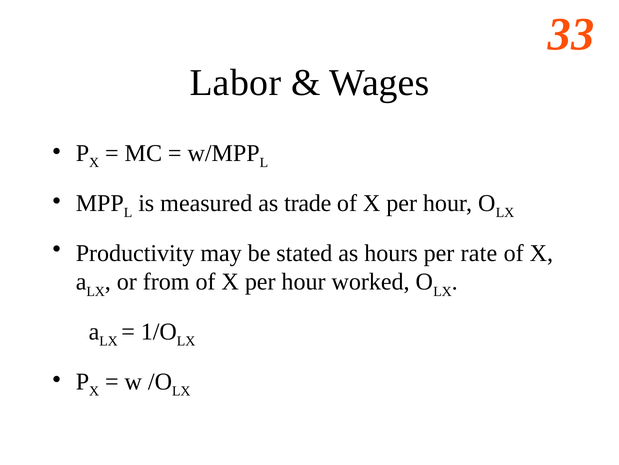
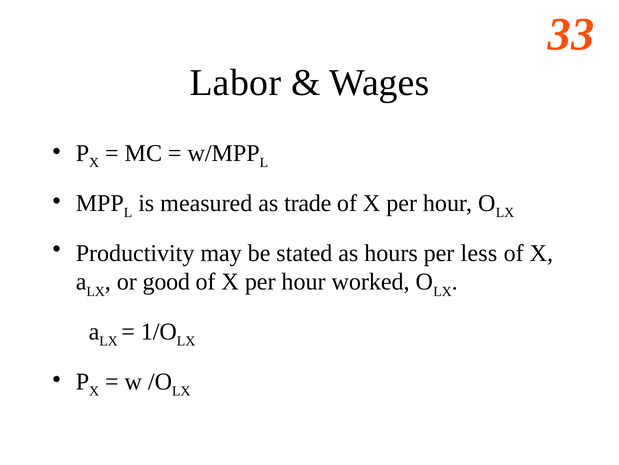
rate: rate -> less (479, 253)
from: from -> good (166, 282)
